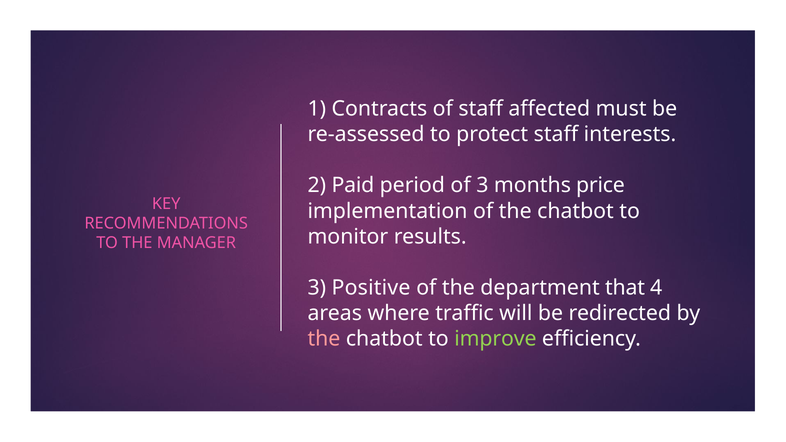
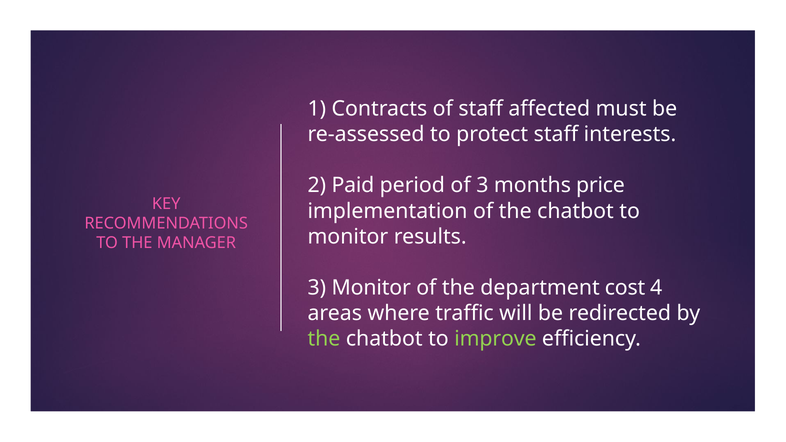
3 Positive: Positive -> Monitor (371, 288)
that: that -> cost (625, 288)
the colour: pink -> light green (324, 339)
